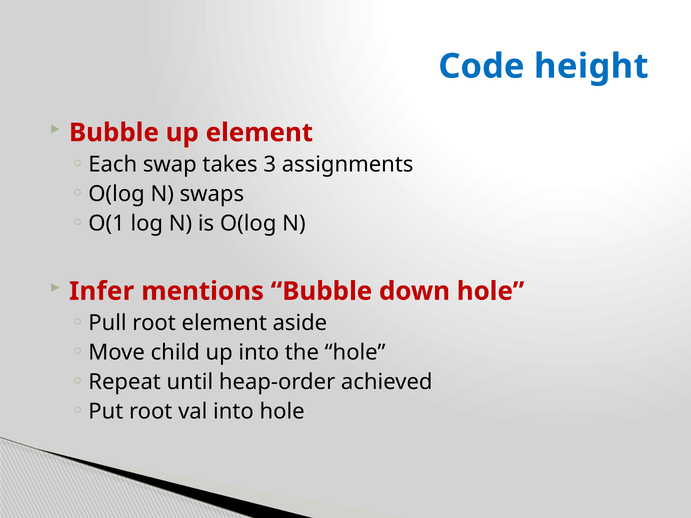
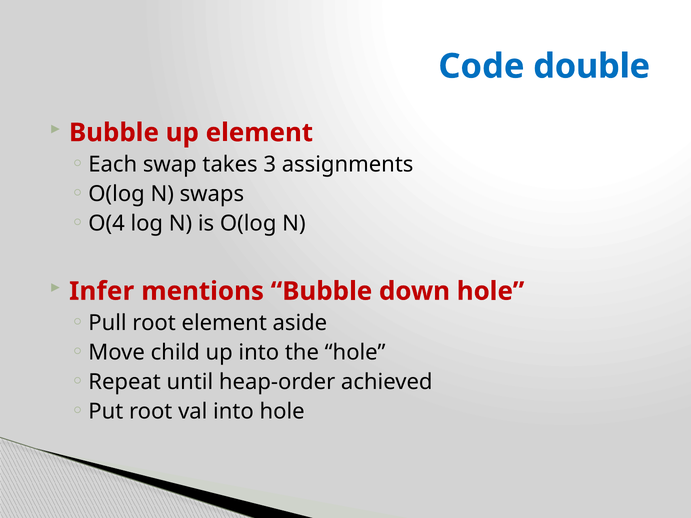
height: height -> double (592, 66)
O(1: O(1 -> O(4 (107, 223)
